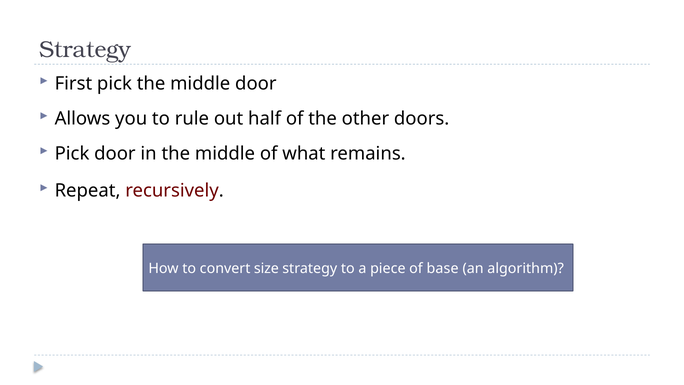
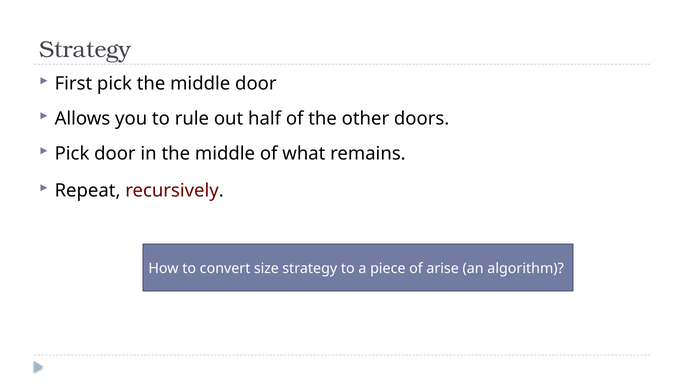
base: base -> arise (443, 268)
